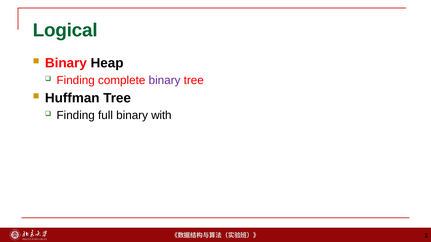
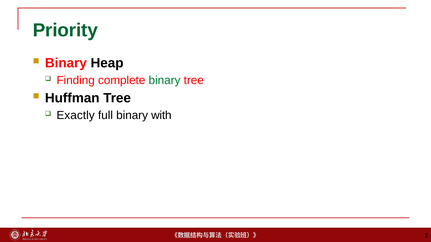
Logical: Logical -> Priority (65, 30)
binary colour: purple -> green (165, 80)
Finding: Finding -> Exactly (76, 116)
